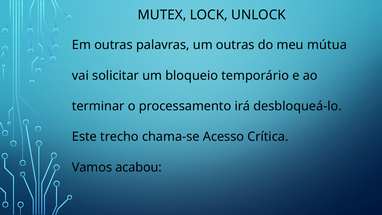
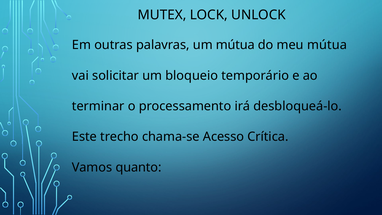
um outras: outras -> mútua (235, 45)
acabou: acabou -> quanto (139, 167)
